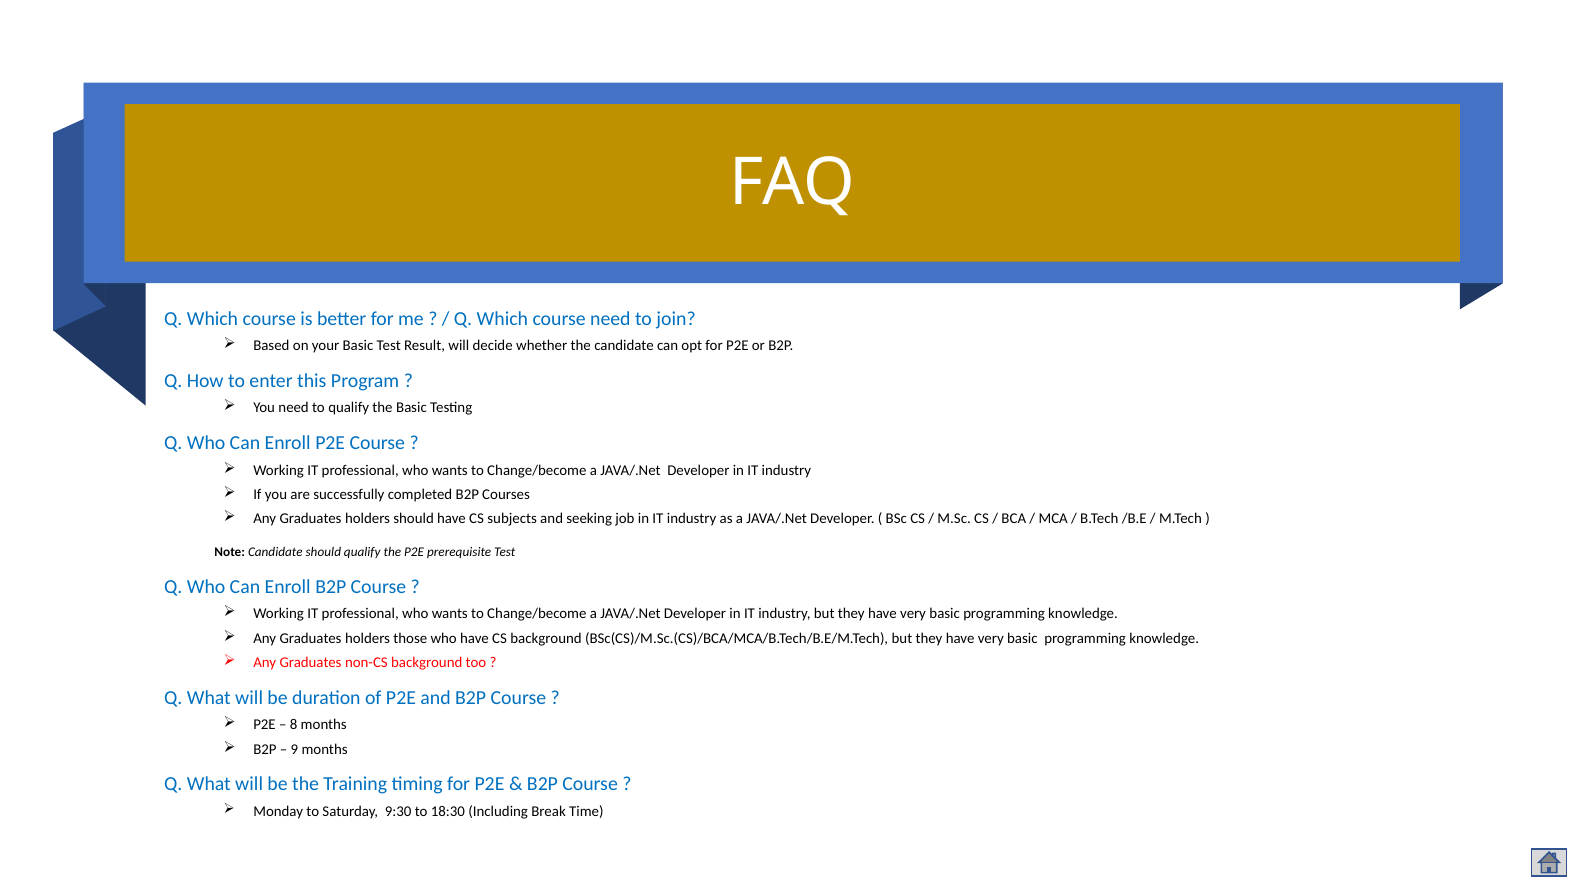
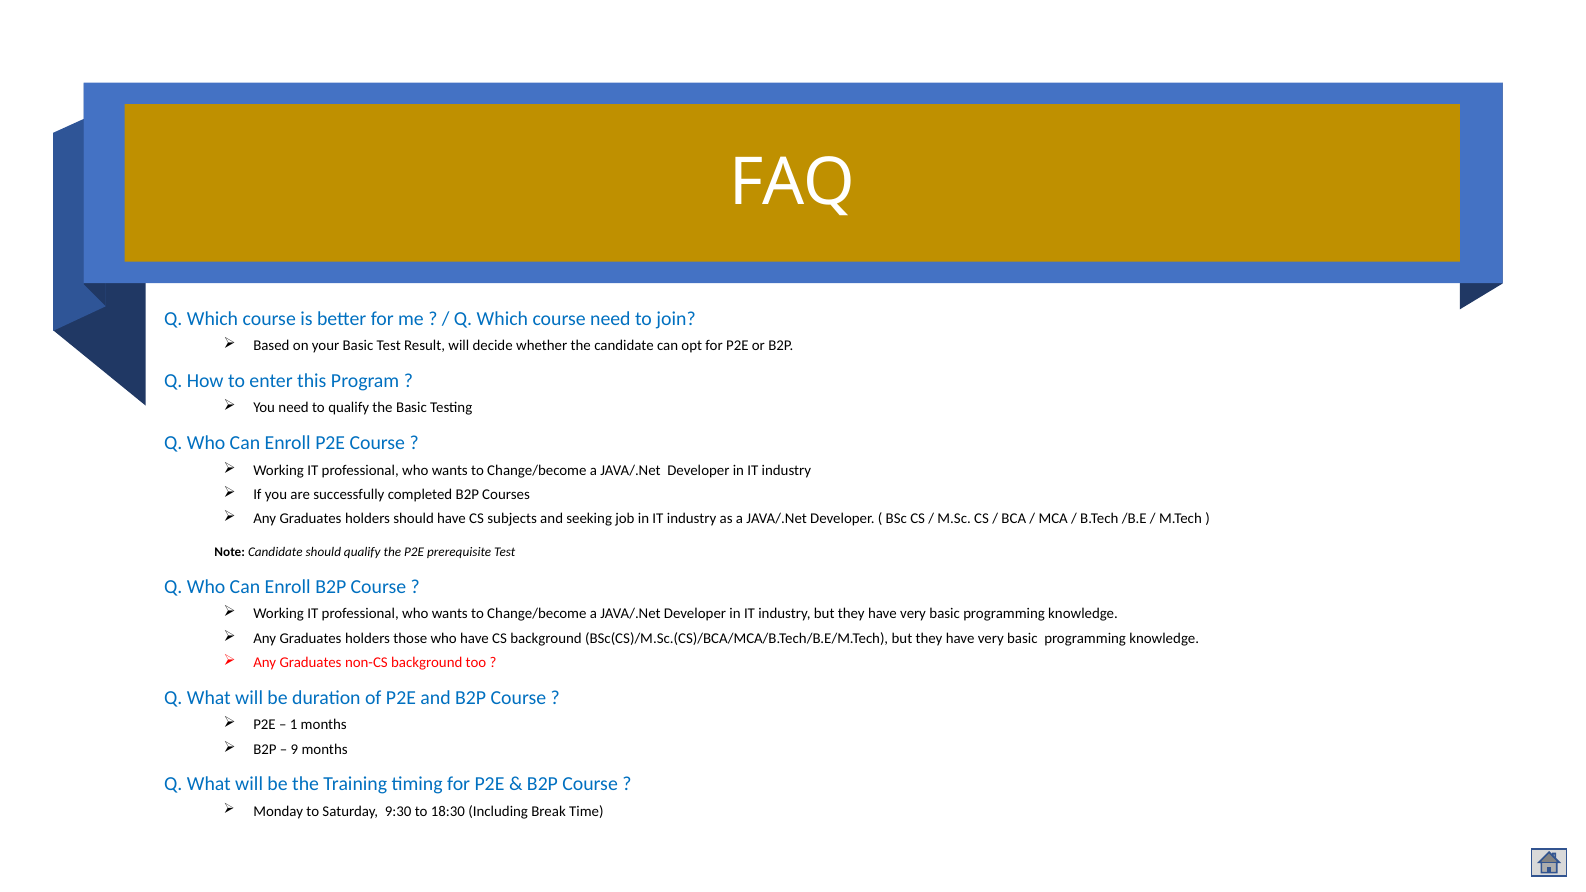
8: 8 -> 1 (294, 725)
